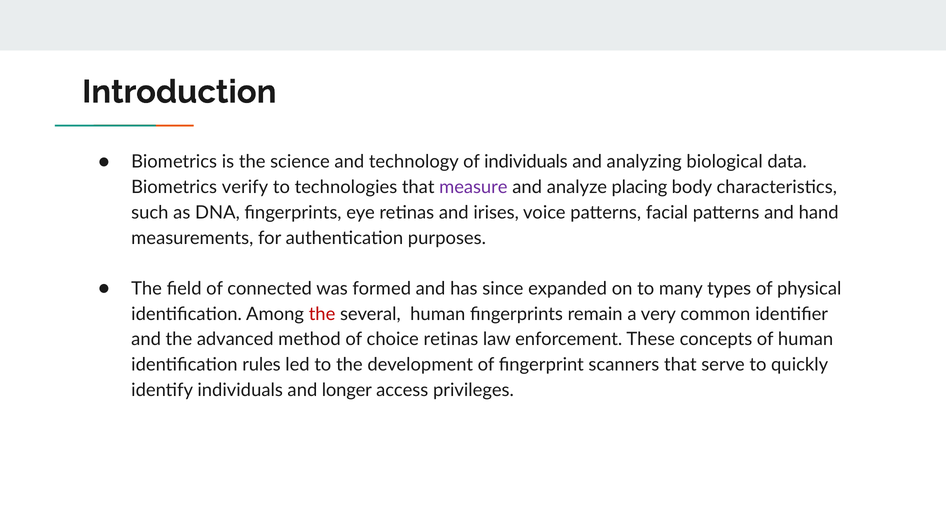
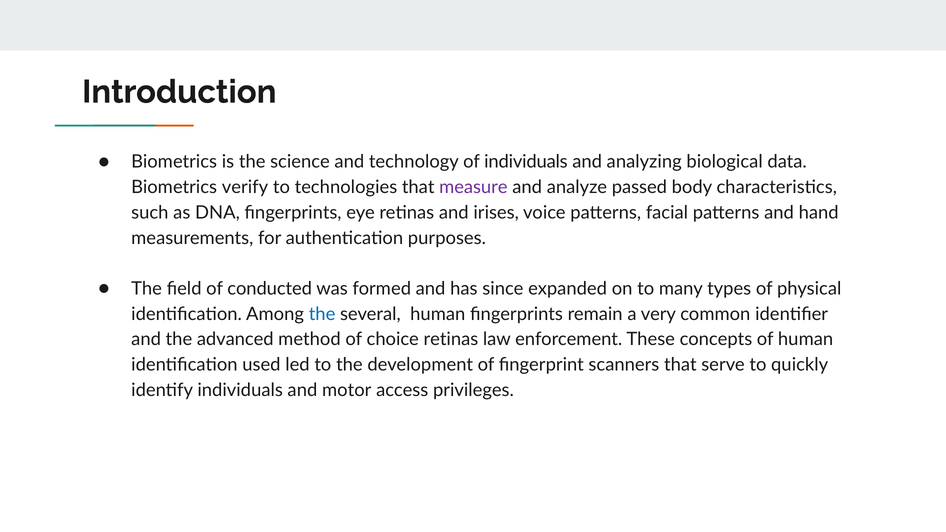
placing: placing -> passed (639, 187)
connected: connected -> conducted (270, 289)
the colour: red -> blue (322, 314)
rules: rules -> used (261, 365)
longer: longer -> motor (347, 390)
